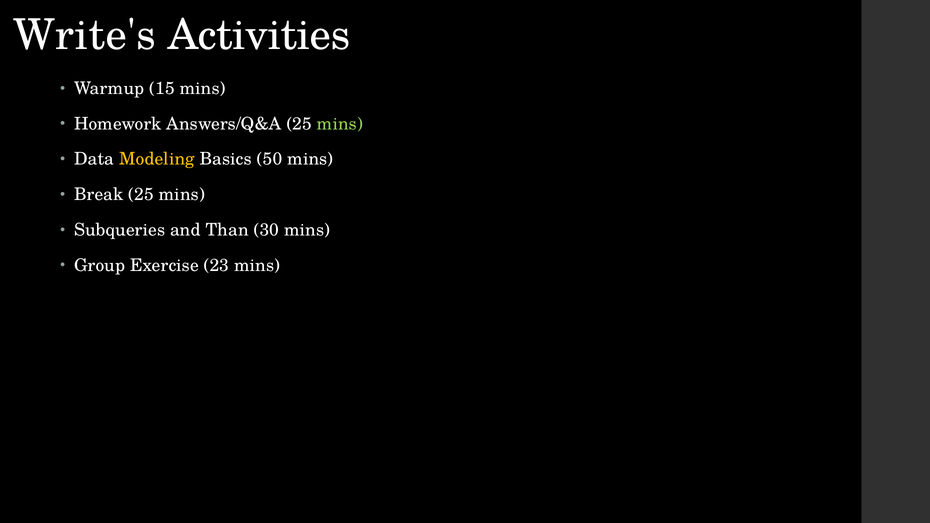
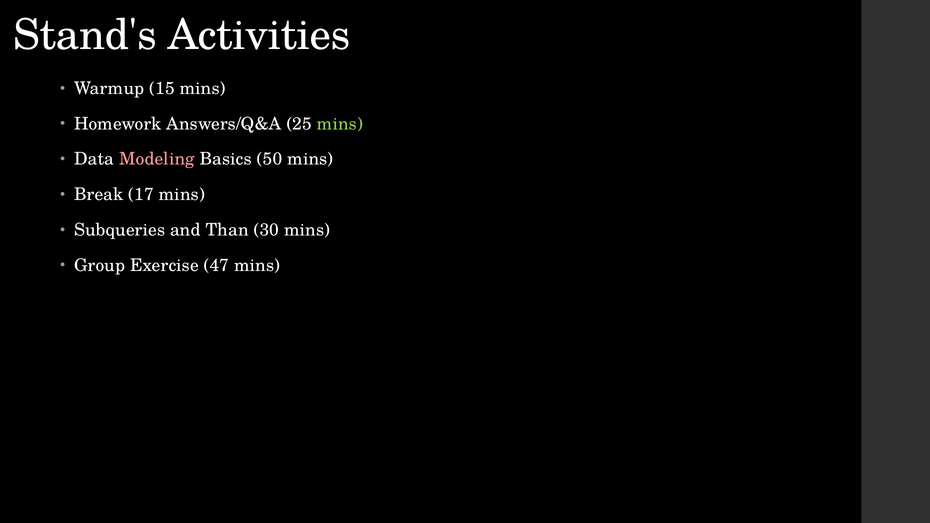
Write's: Write's -> Stand's (85, 35)
Modeling colour: yellow -> pink (157, 159)
Break 25: 25 -> 17 (141, 195)
23: 23 -> 47 (217, 265)
